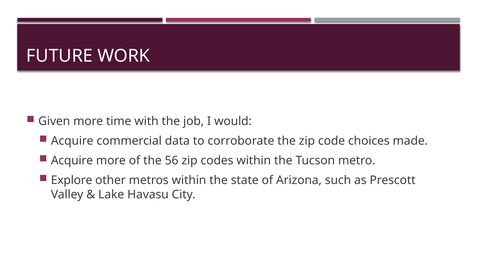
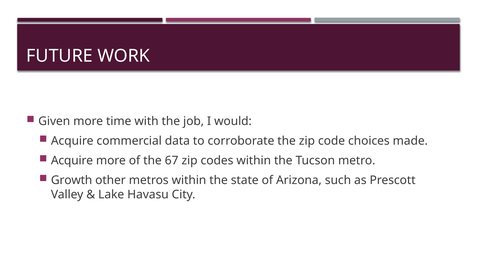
56: 56 -> 67 (172, 161)
Explore: Explore -> Growth (72, 180)
